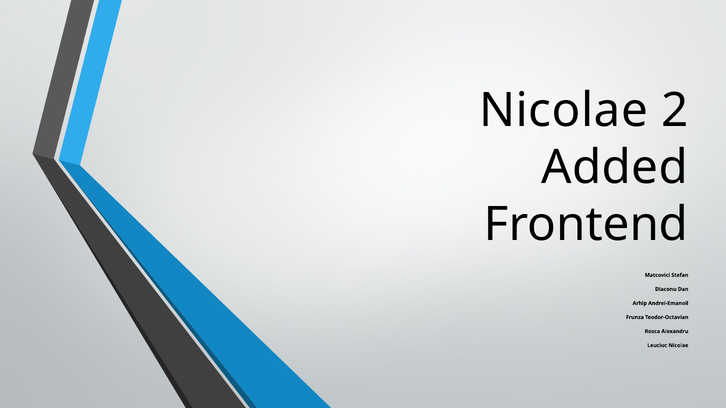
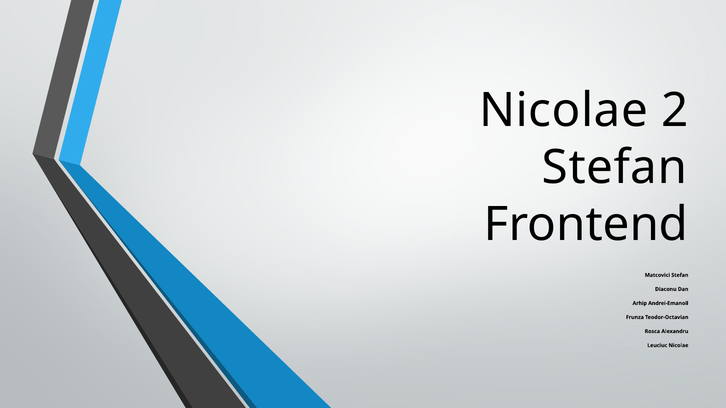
Added: Added -> Stefan (615, 168)
